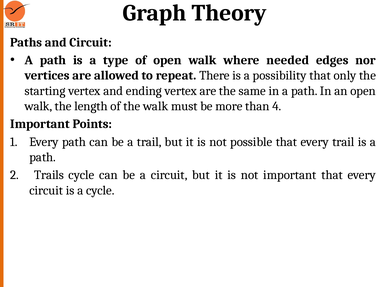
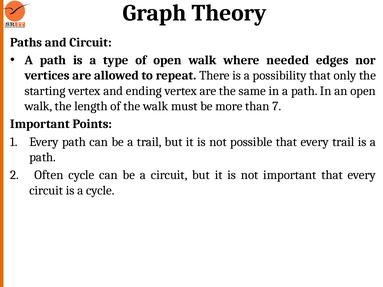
4: 4 -> 7 (277, 106)
Trails: Trails -> Often (49, 175)
